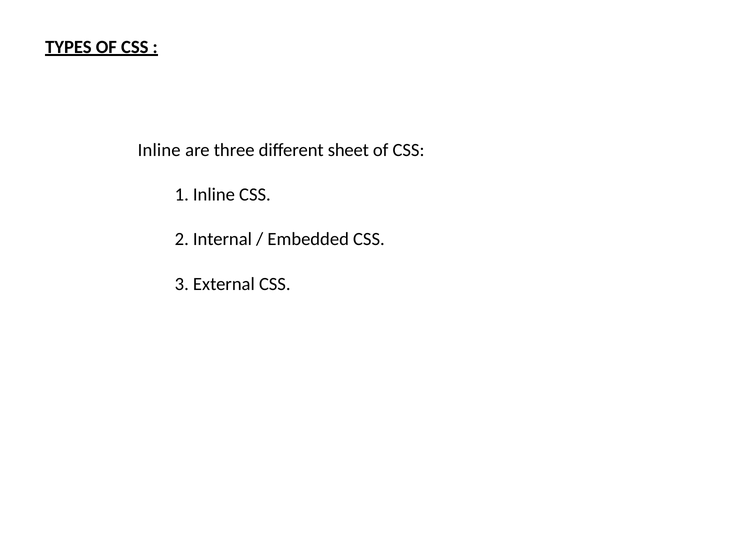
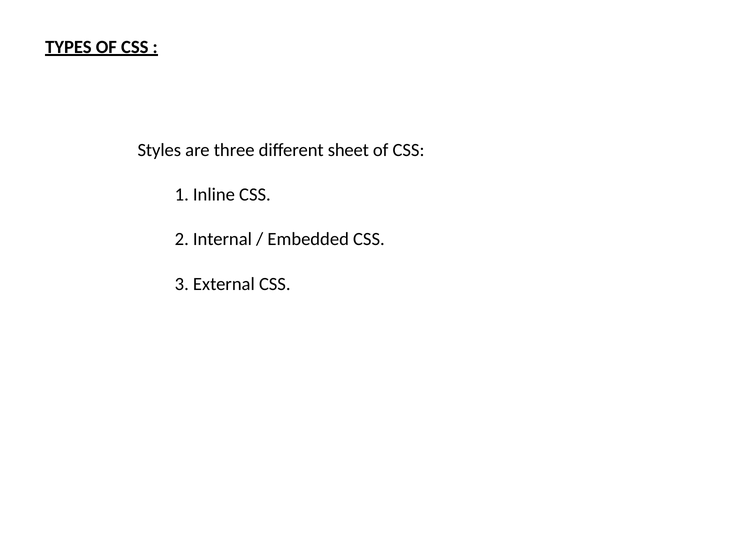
Inline: Inline -> Styles (159, 150)
